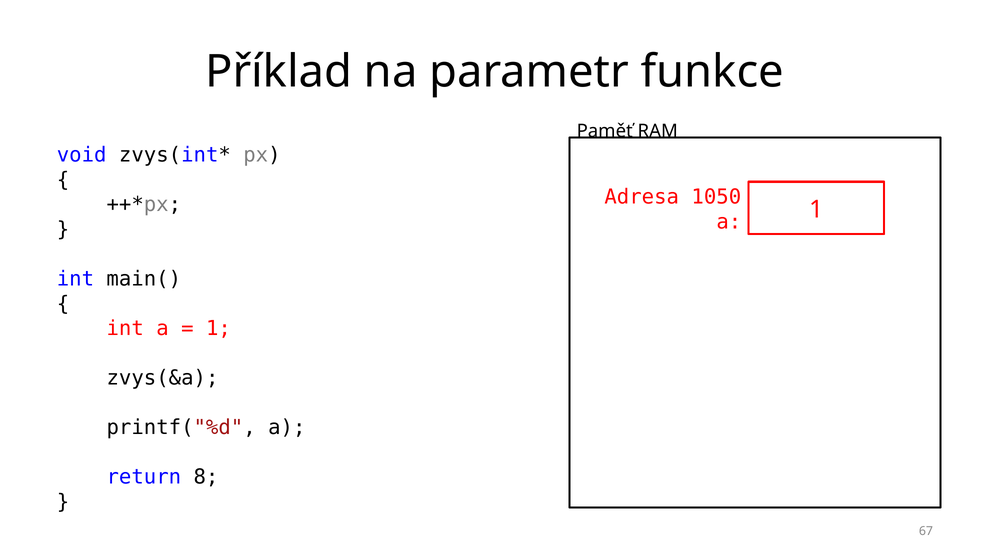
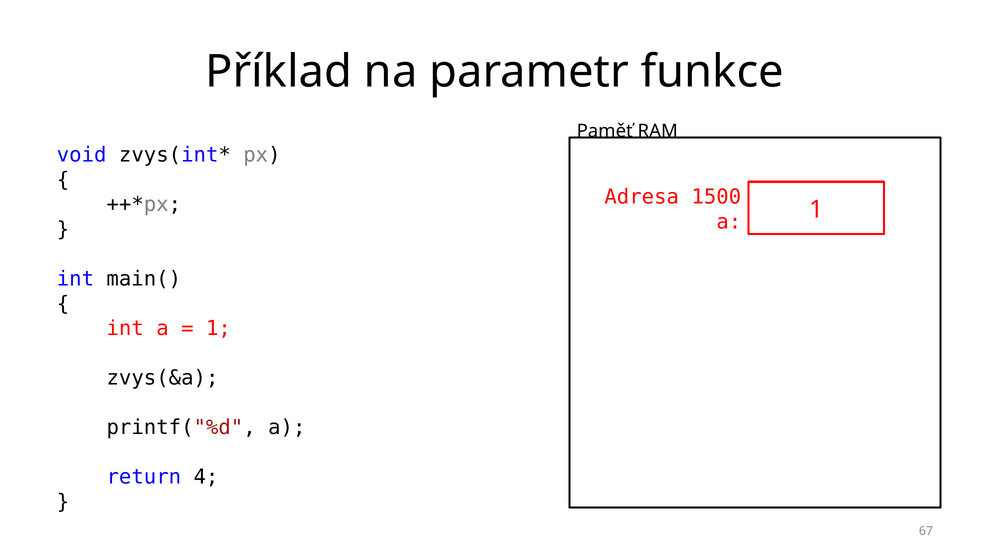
1050: 1050 -> 1500 (716, 197)
8: 8 -> 4 (206, 477)
